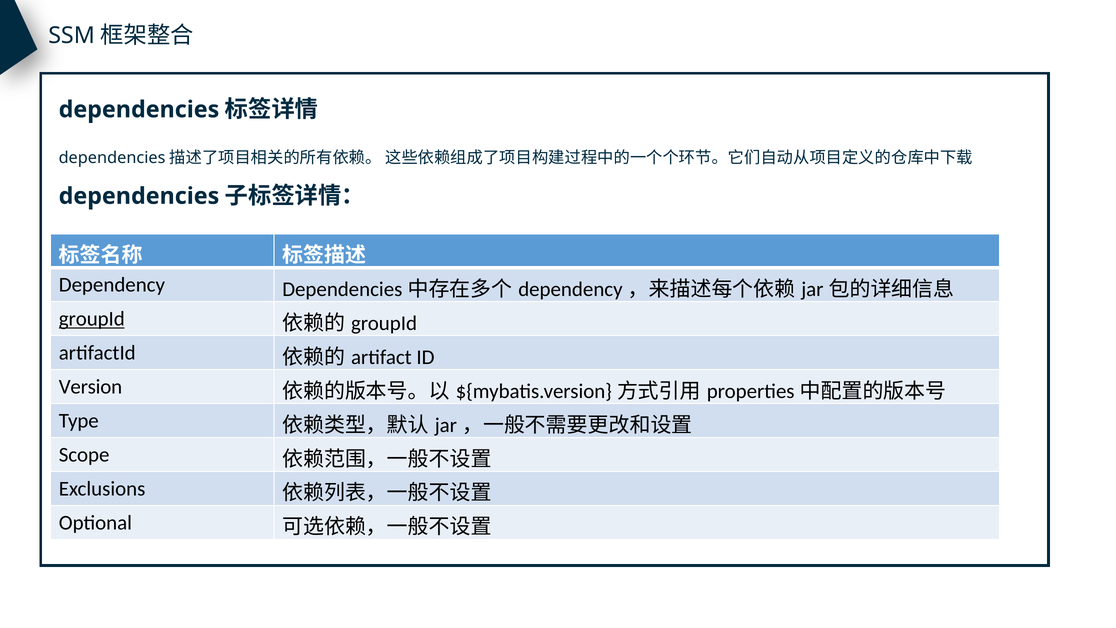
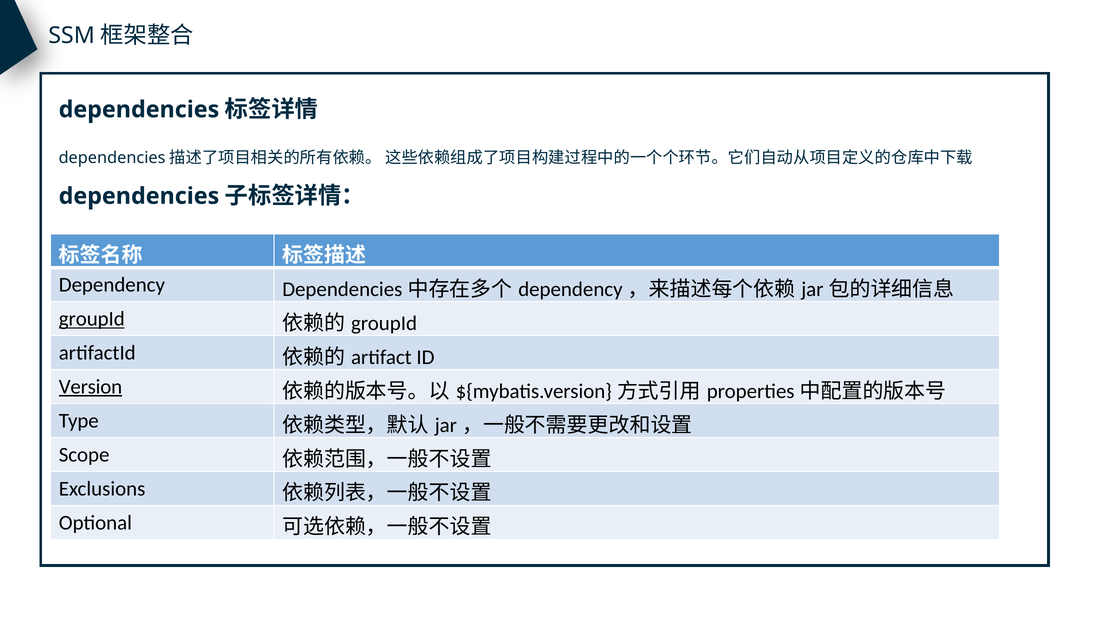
Version underline: none -> present (90, 387)
